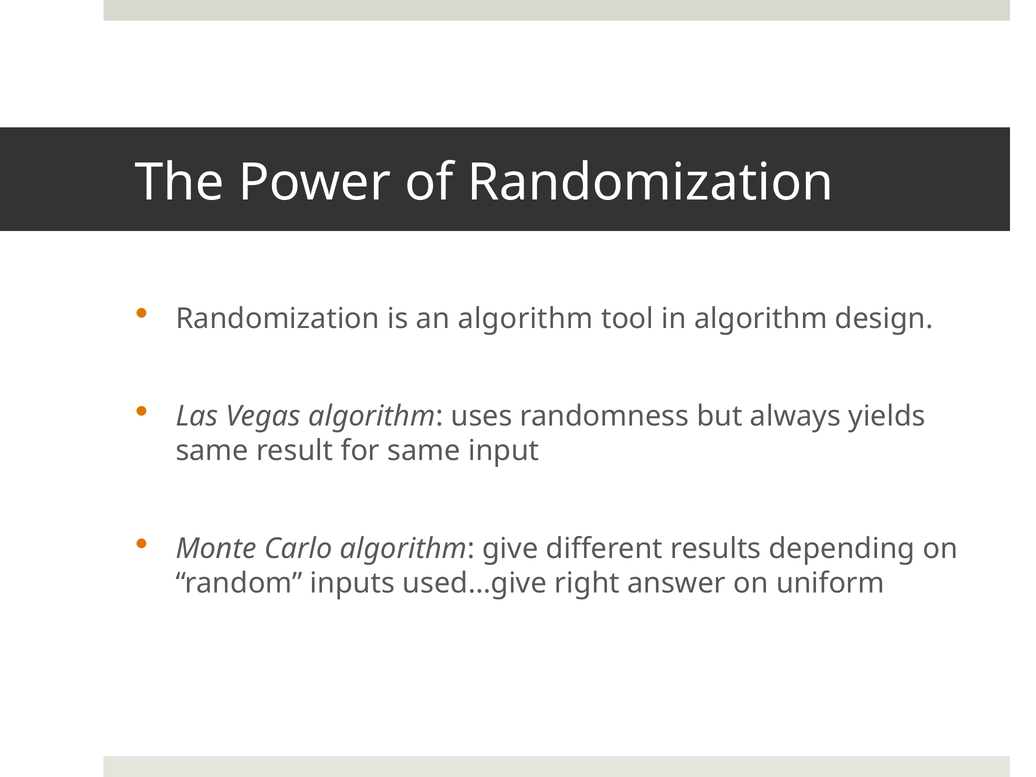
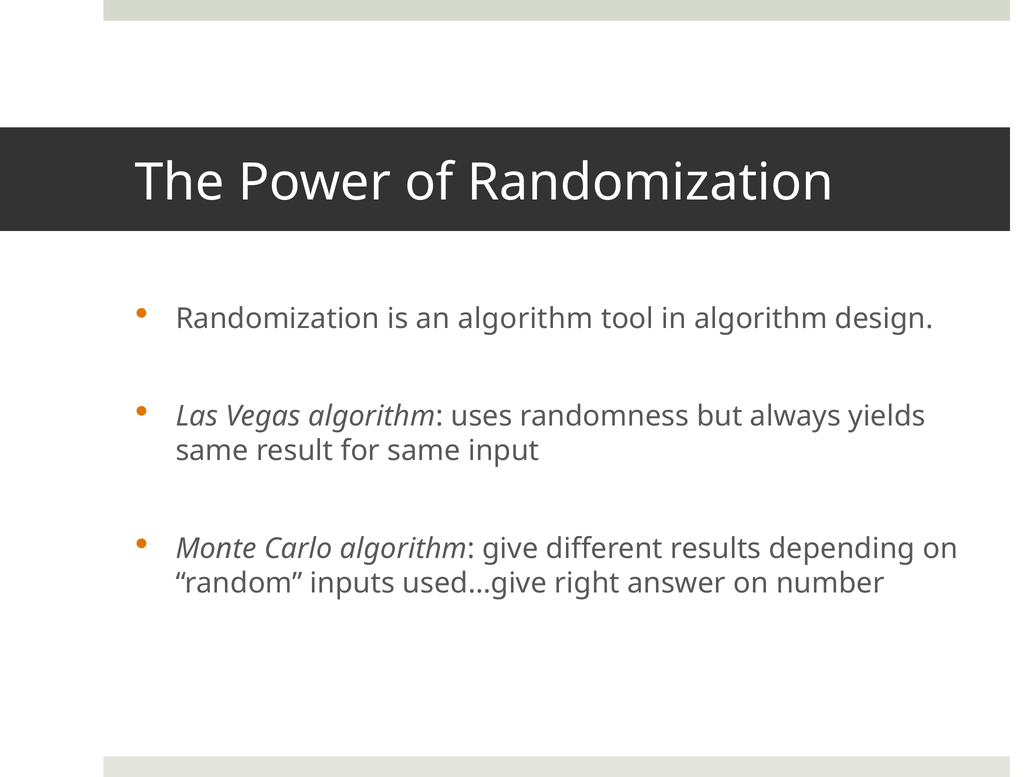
uniform: uniform -> number (830, 583)
